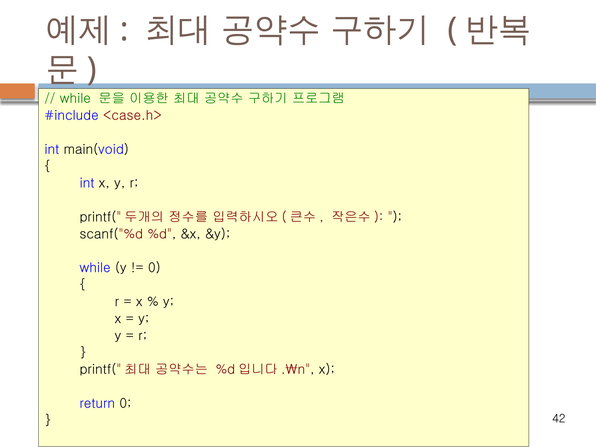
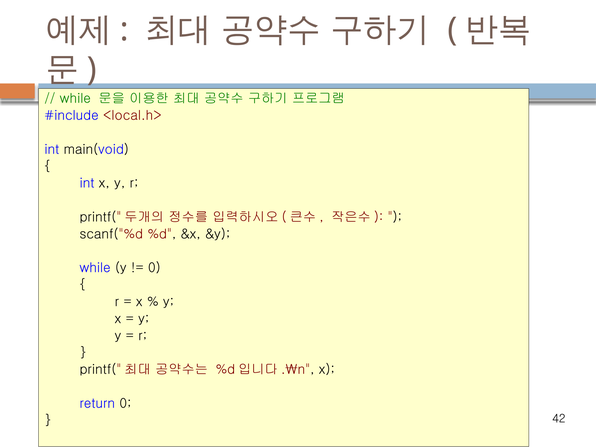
<case.h>: <case.h> -> <local.h> (132, 115)
